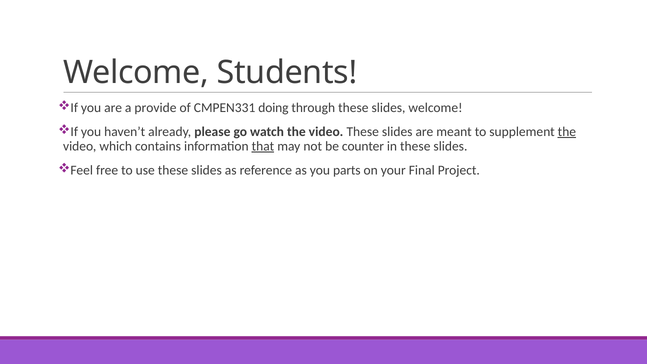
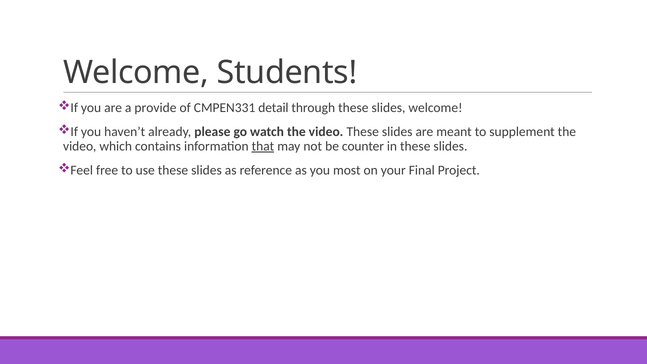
doing: doing -> detail (273, 108)
the underline: present -> none (567, 132)
parts: parts -> most (347, 170)
